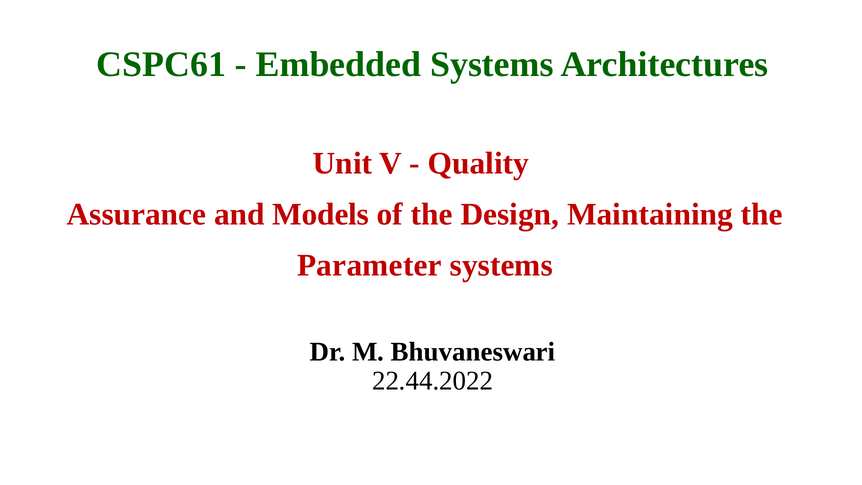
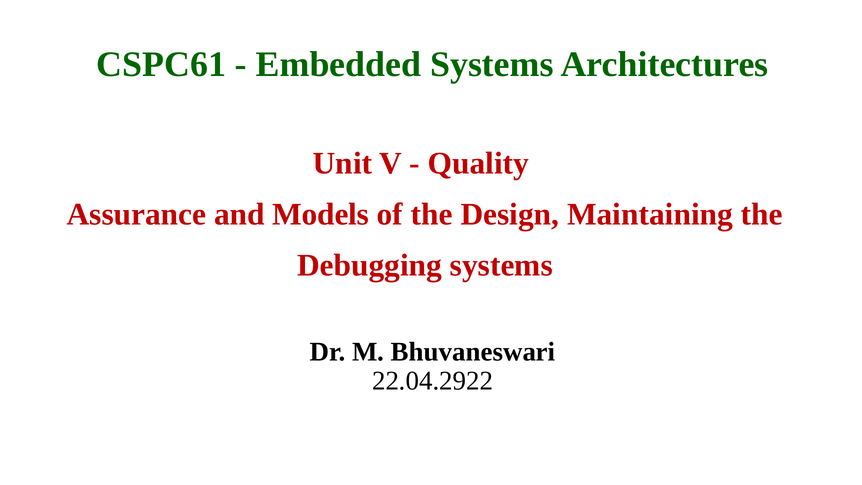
Parameter: Parameter -> Debugging (370, 265)
22.44.2022: 22.44.2022 -> 22.04.2922 (433, 381)
